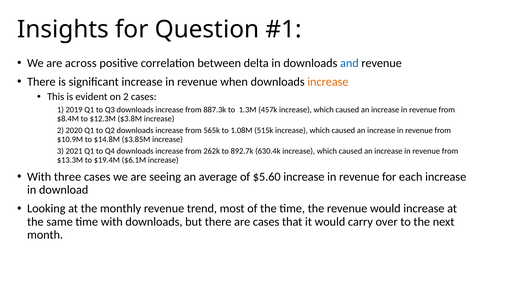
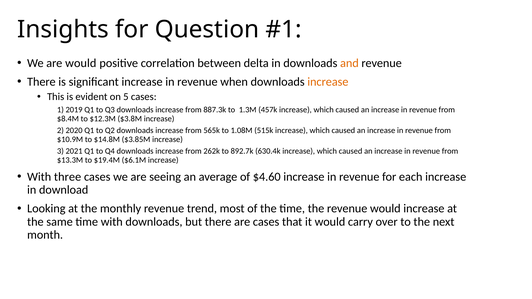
are across: across -> would (81, 63)
and colour: blue -> orange (349, 63)
on 2: 2 -> 5 (126, 97)
$5.60: $5.60 -> $4.60 (267, 177)
